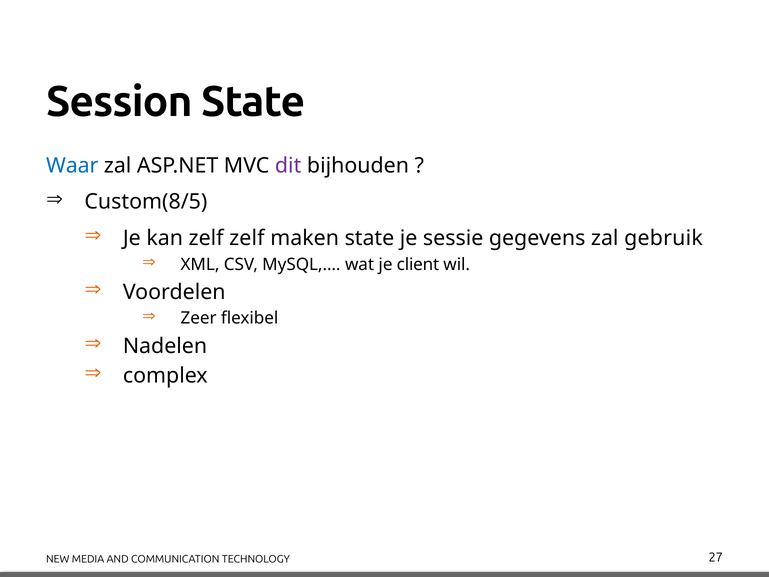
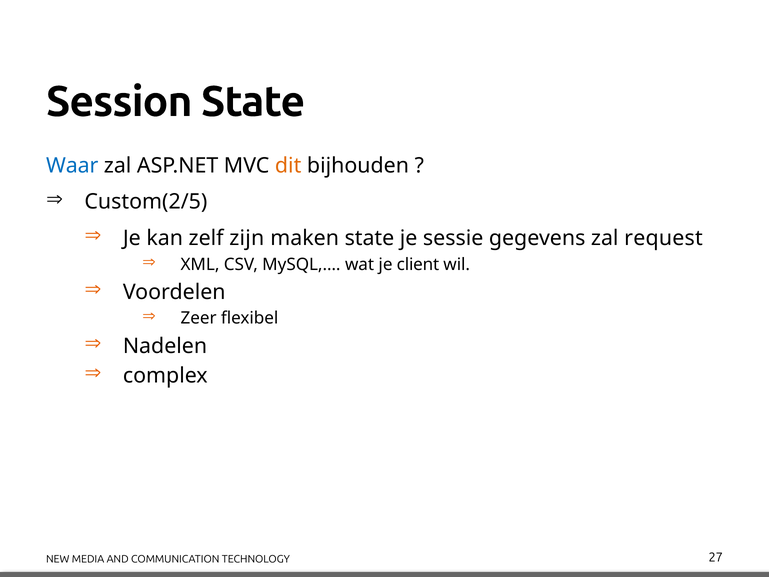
dit colour: purple -> orange (288, 165)
Custom(8/5: Custom(8/5 -> Custom(2/5 (146, 202)
zelf zelf: zelf -> zijn (247, 238)
gebruik: gebruik -> request (663, 238)
